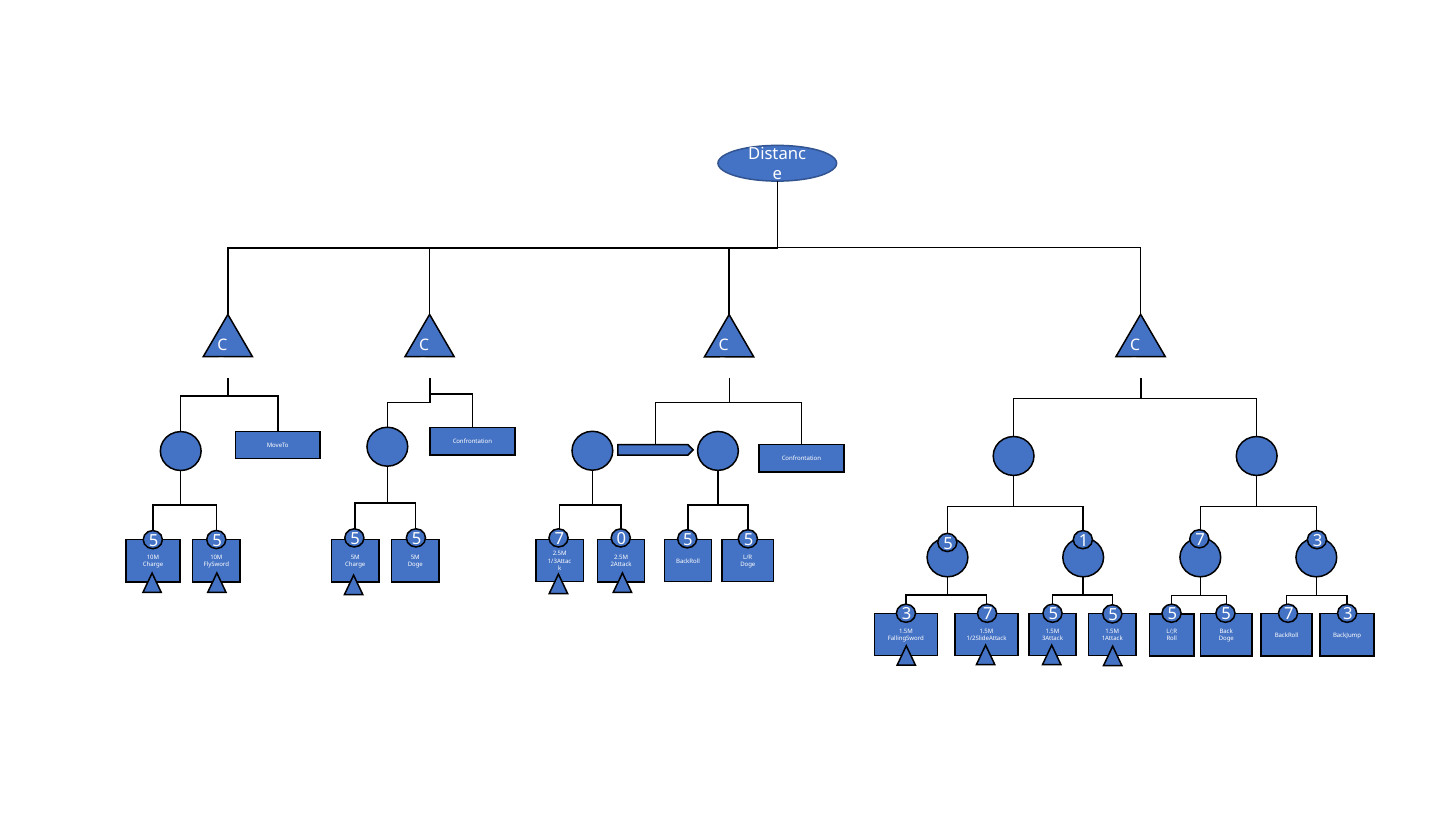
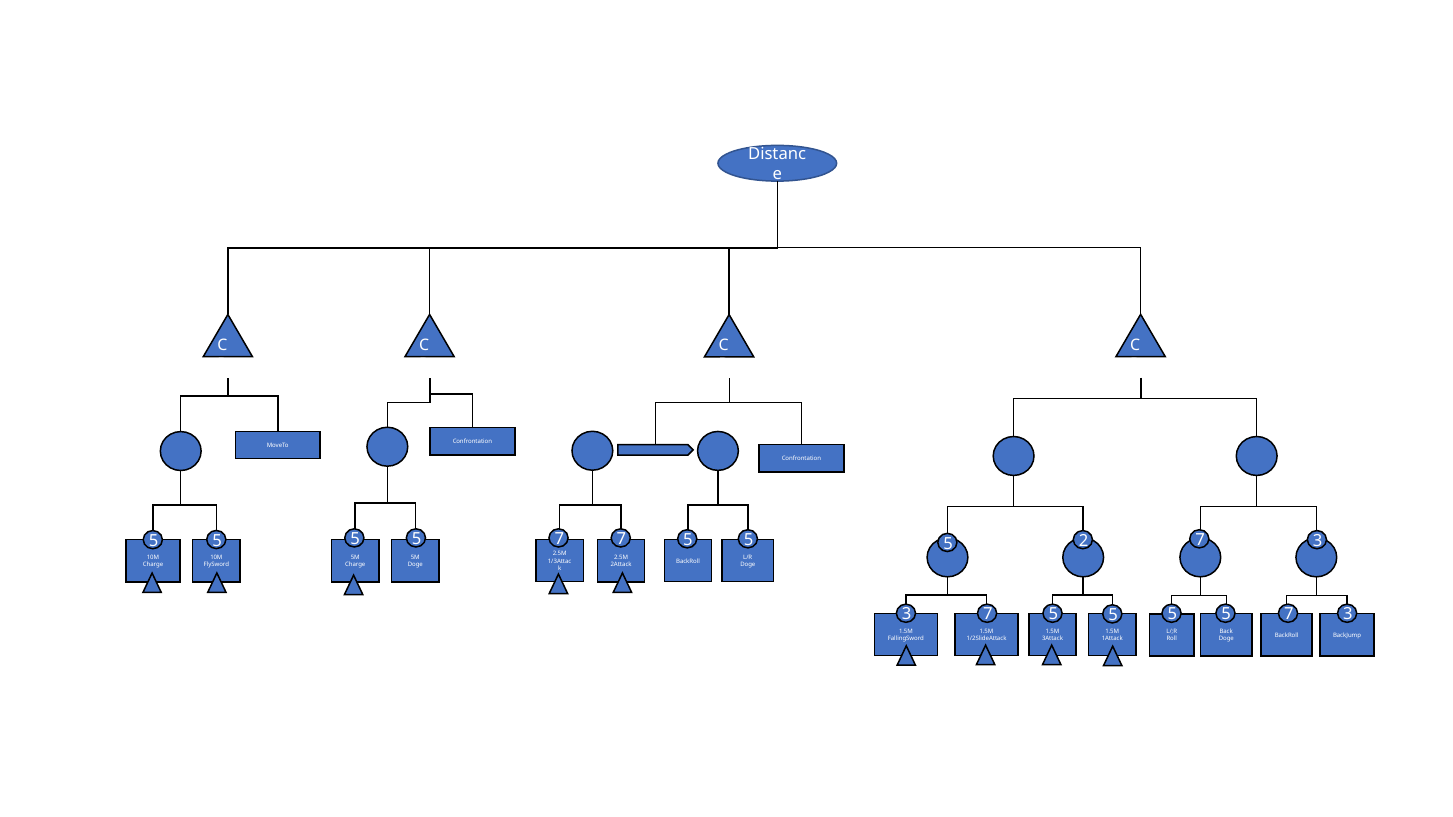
7 0: 0 -> 7 (621, 539)
1: 1 -> 2 (1084, 541)
